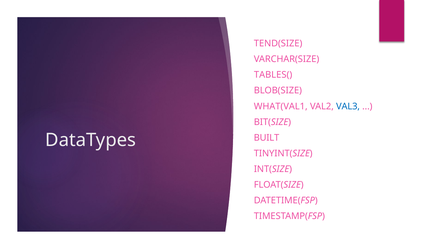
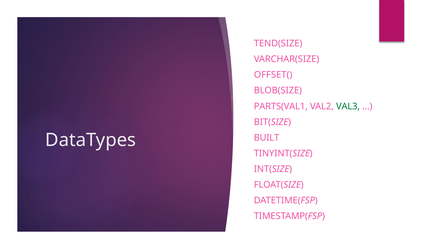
TABLES(: TABLES( -> OFFSET( (273, 75)
WHAT(VAL1: WHAT(VAL1 -> PARTS(VAL1 (281, 106)
VAL3 colour: blue -> green (348, 106)
